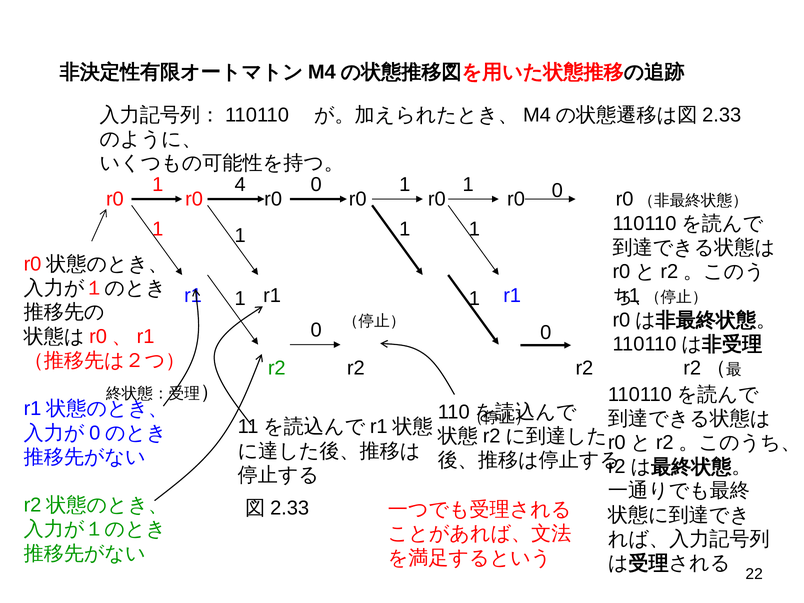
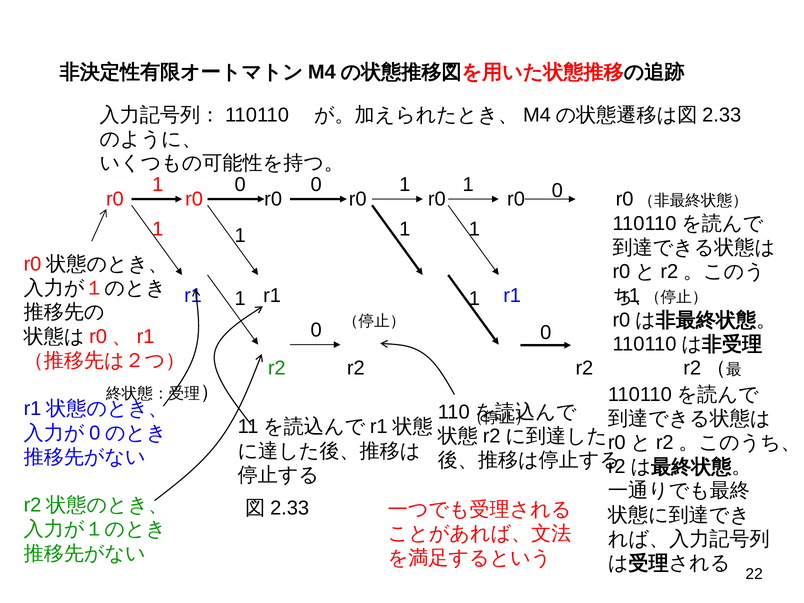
4: 4 -> 0 (240, 185)
